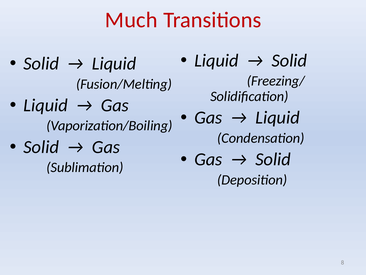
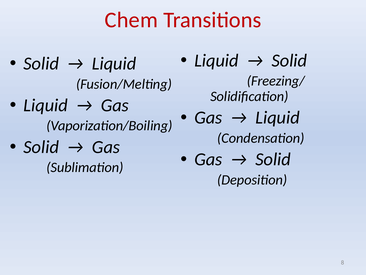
Much: Much -> Chem (131, 20)
